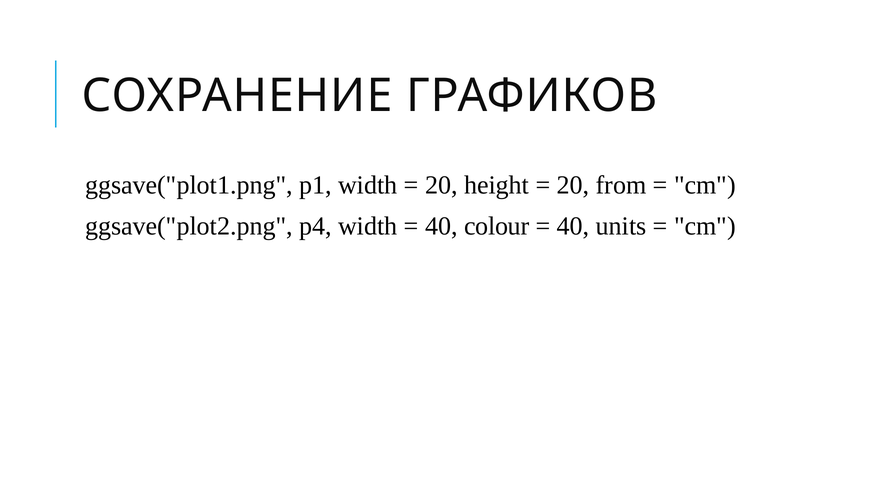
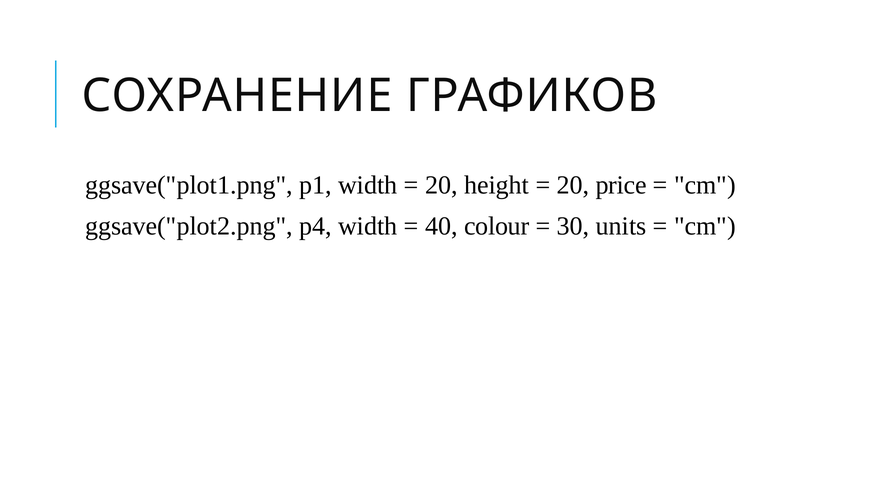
from: from -> price (621, 185)
40: 40 -> 30 (573, 226)
